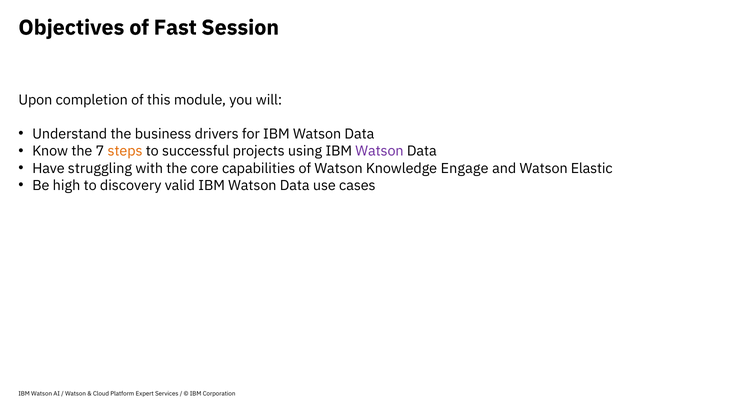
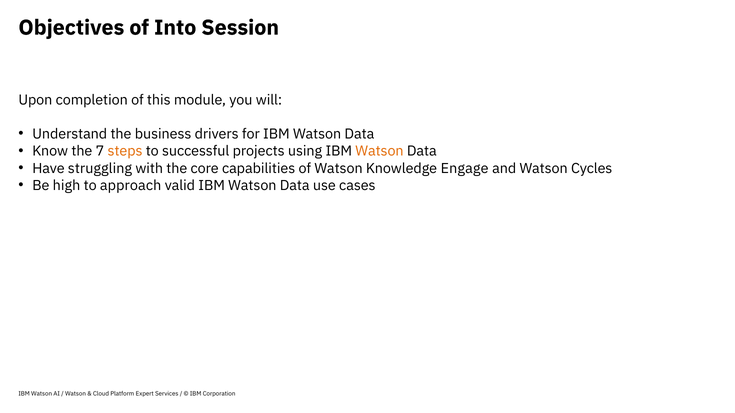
Fast: Fast -> Into (175, 28)
Watson colour: purple -> orange (379, 151)
Elastic: Elastic -> Cycles (592, 168)
discovery: discovery -> approach (131, 186)
